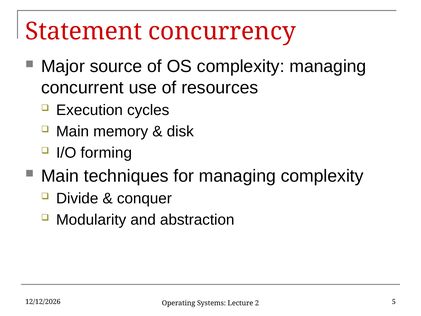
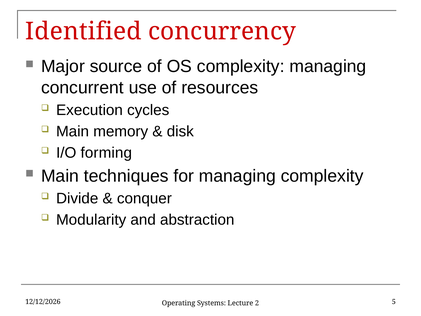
Statement: Statement -> Identified (83, 31)
